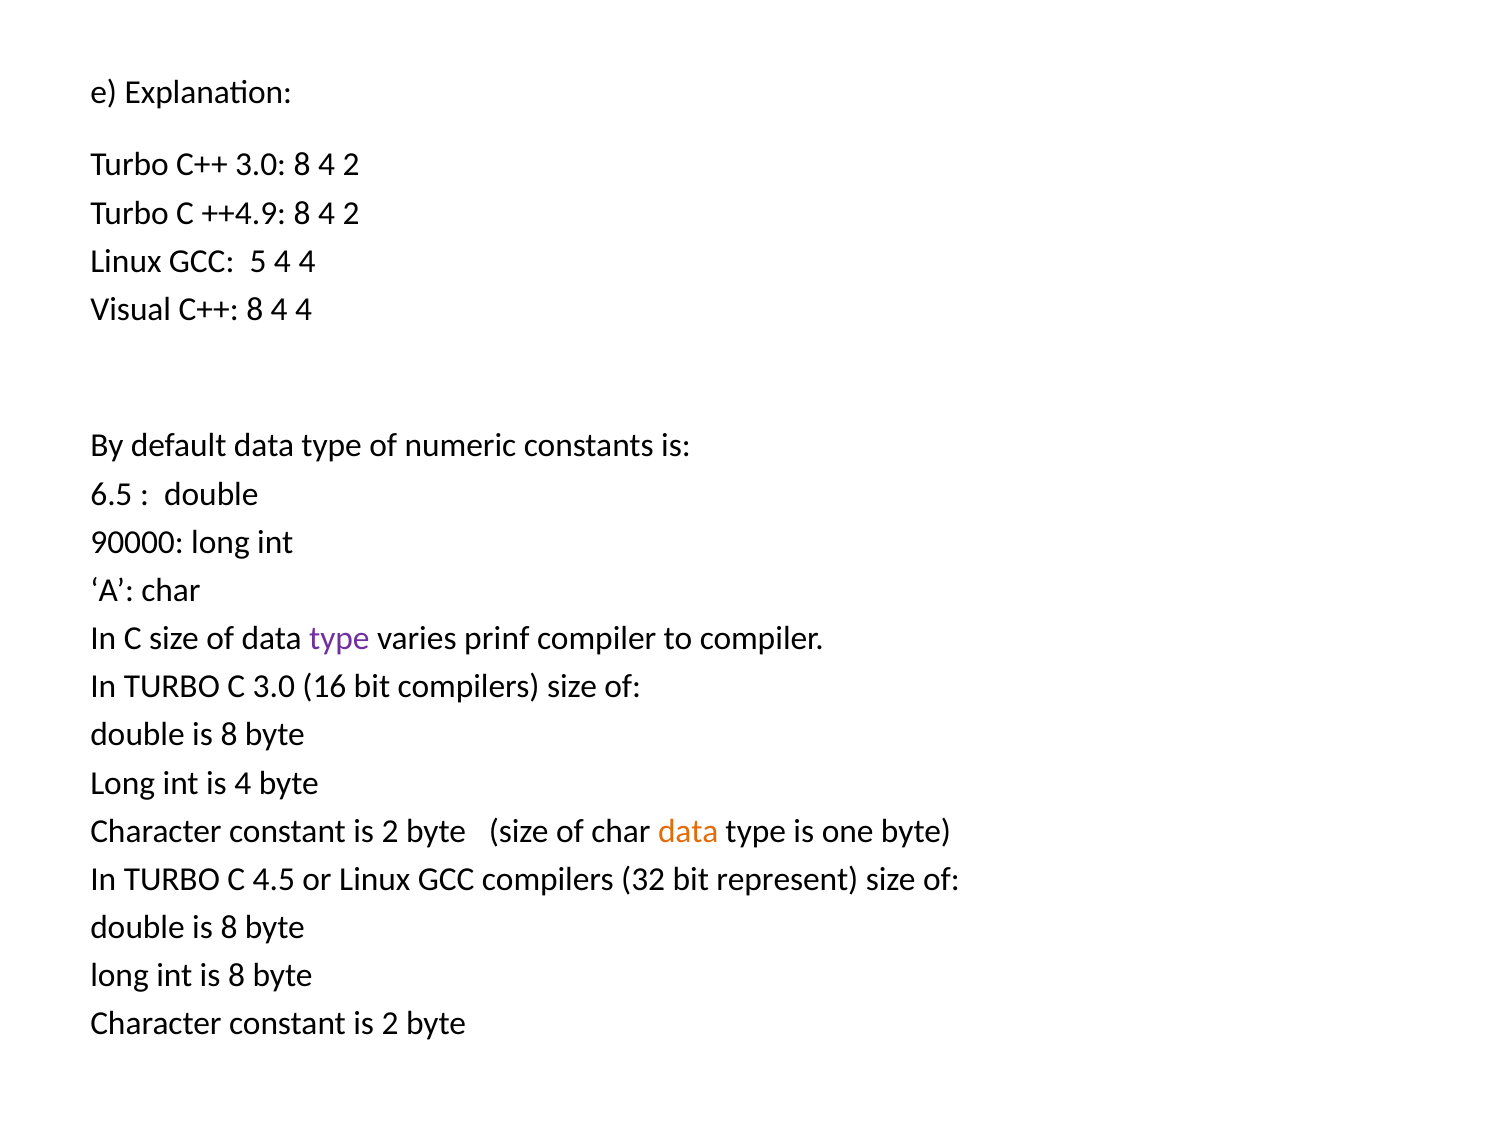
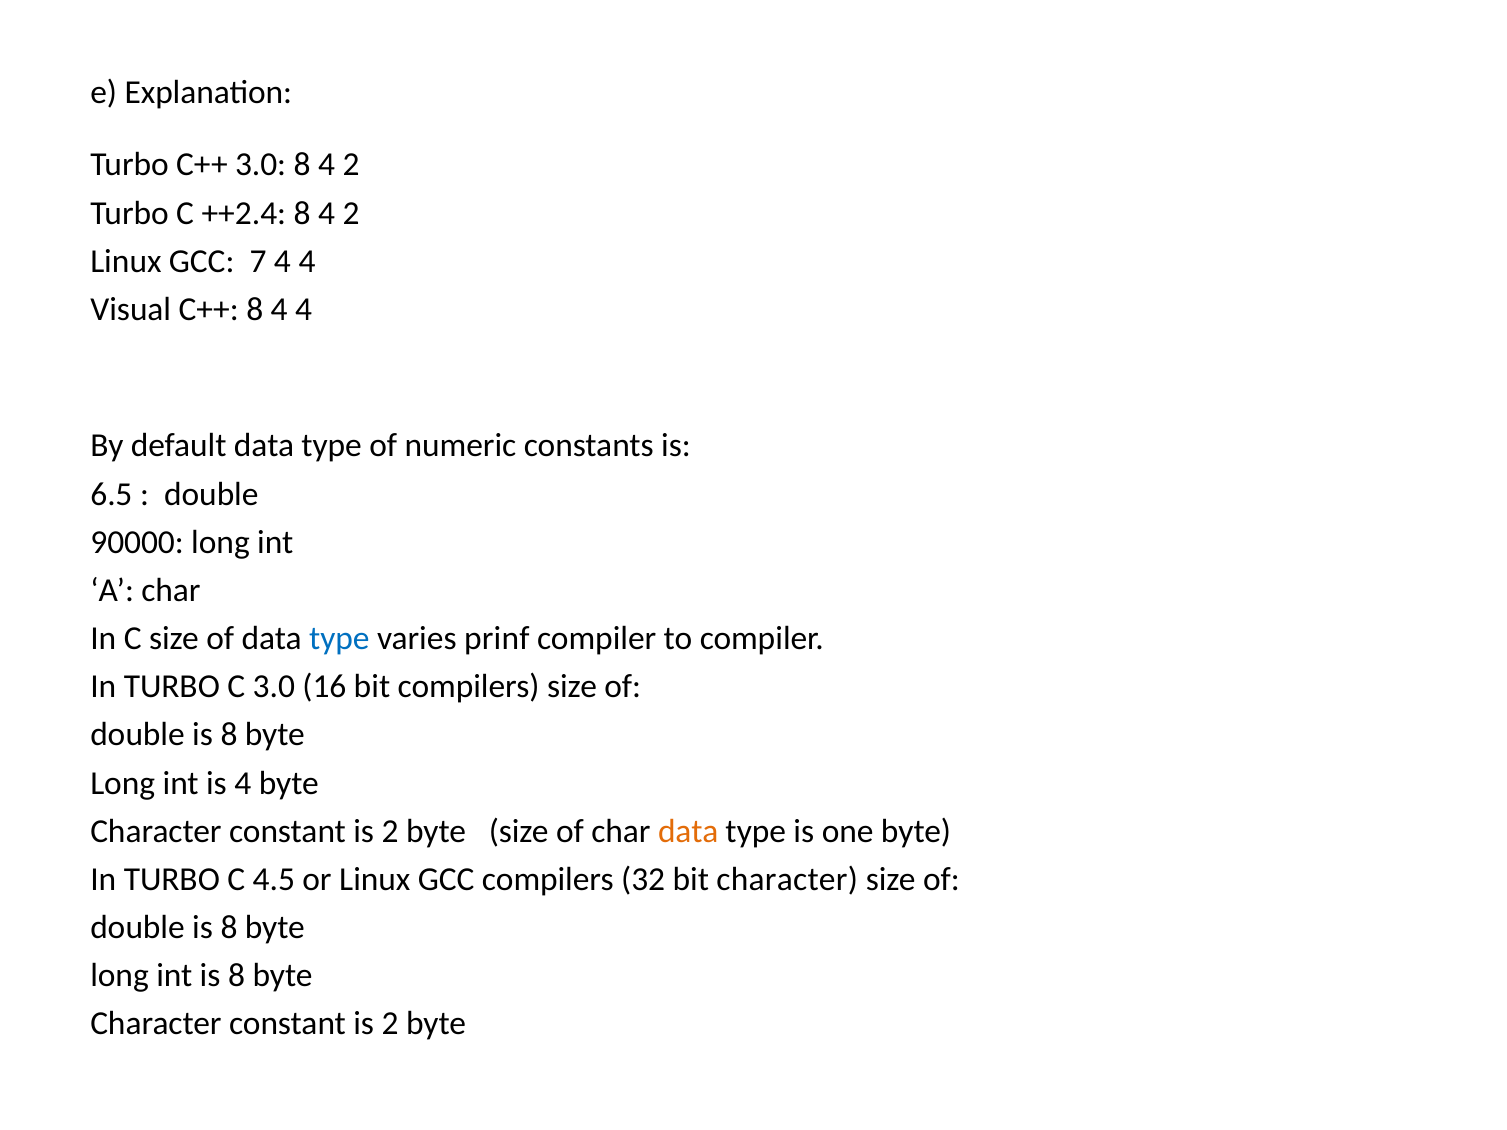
++4.9: ++4.9 -> ++2.4 (244, 213)
5: 5 -> 7 (258, 261)
type colour: purple -> blue (339, 639)
bit represent: represent -> character (787, 880)
